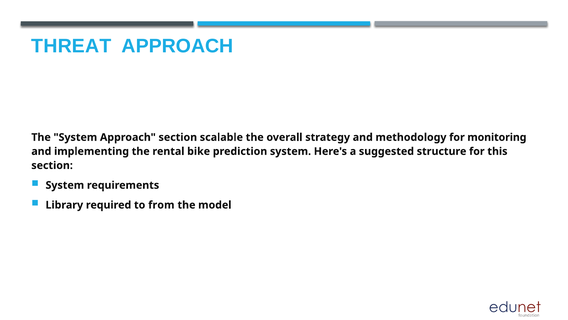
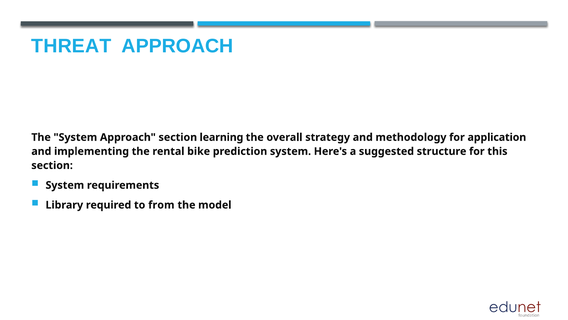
scalable: scalable -> learning (221, 137)
monitoring: monitoring -> application (497, 137)
